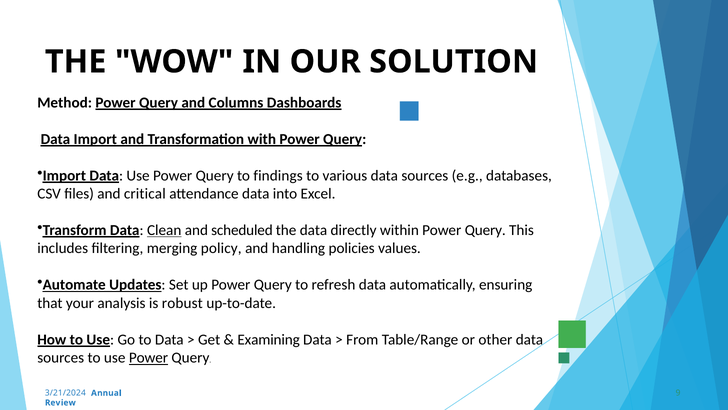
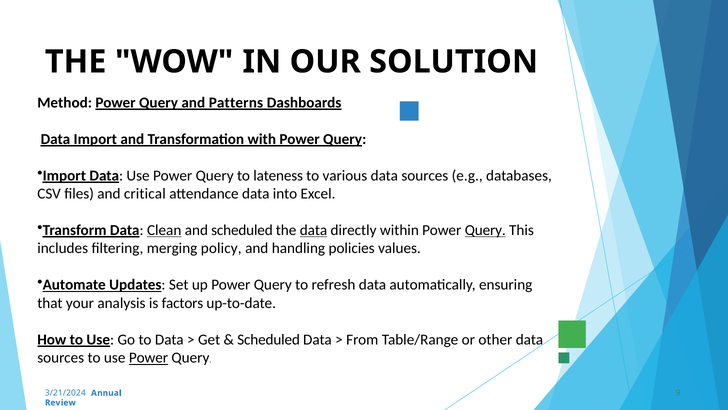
Columns: Columns -> Patterns (236, 103)
findings: findings -> lateness (278, 175)
data underline: none -> present (314, 230)
Query underline: none -> present (485, 230)
robust: robust -> factors (182, 303)
Examining: Examining -> Scheduled (269, 339)
